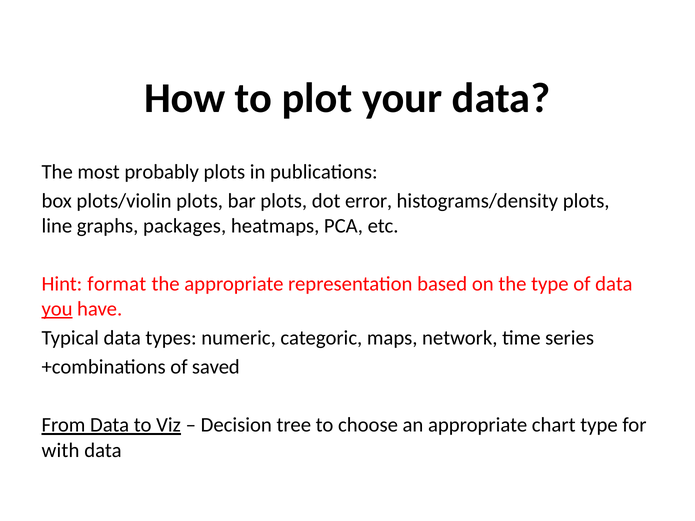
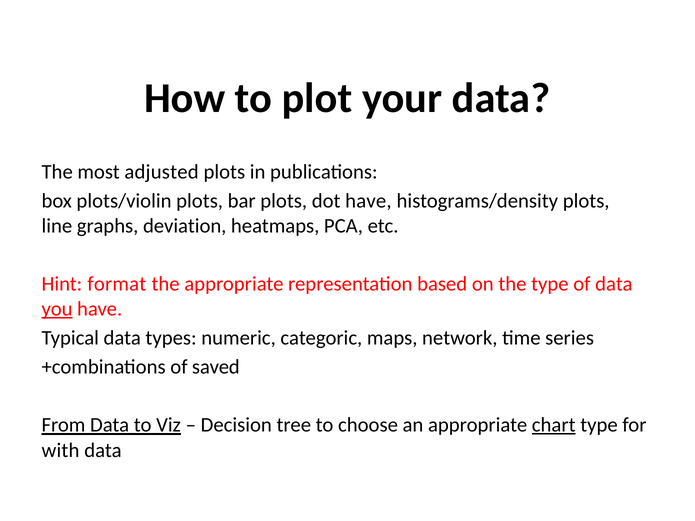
probably: probably -> adjusted (162, 172)
dot error: error -> have (368, 201)
packages: packages -> deviation (185, 226)
chart underline: none -> present (554, 425)
